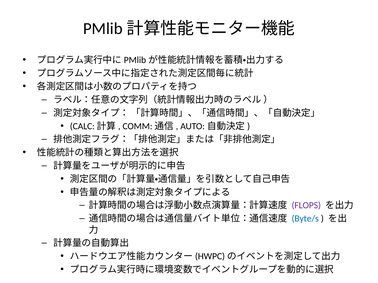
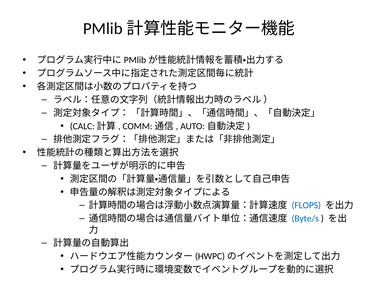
FLOPS colour: purple -> blue (306, 206)
